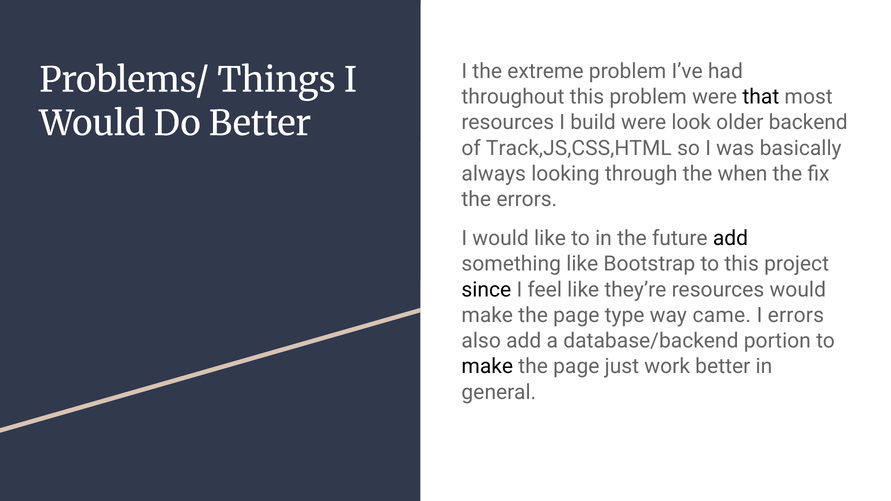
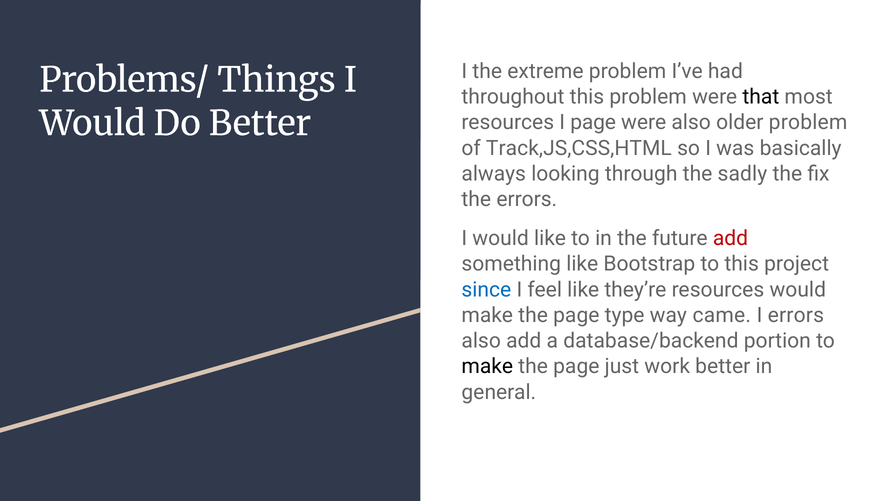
I build: build -> page (593, 122)
were look: look -> also (691, 122)
older backend: backend -> problem (808, 122)
when: when -> sadly (742, 174)
add colour: black -> red (730, 238)
since colour: black -> blue (486, 290)
